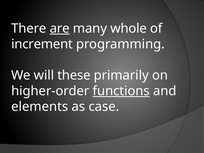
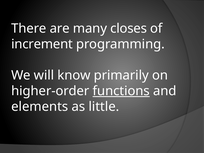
are underline: present -> none (60, 28)
whole: whole -> closes (129, 28)
these: these -> know (74, 75)
case: case -> little (104, 107)
